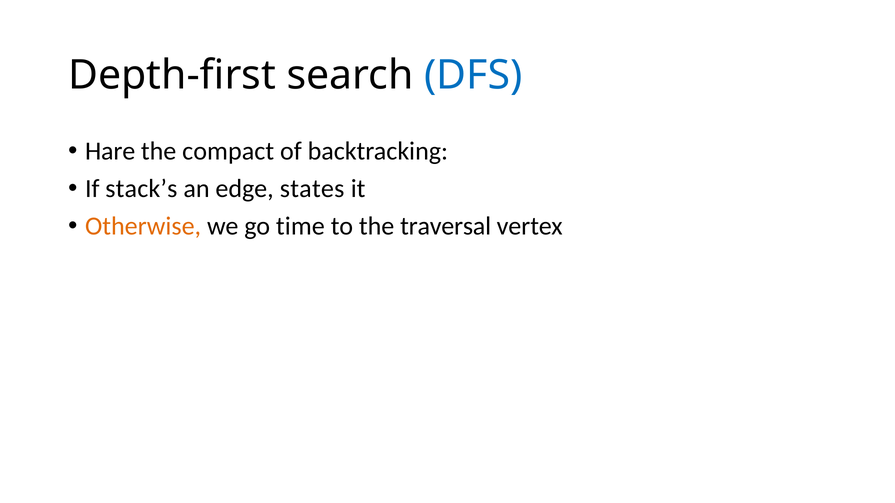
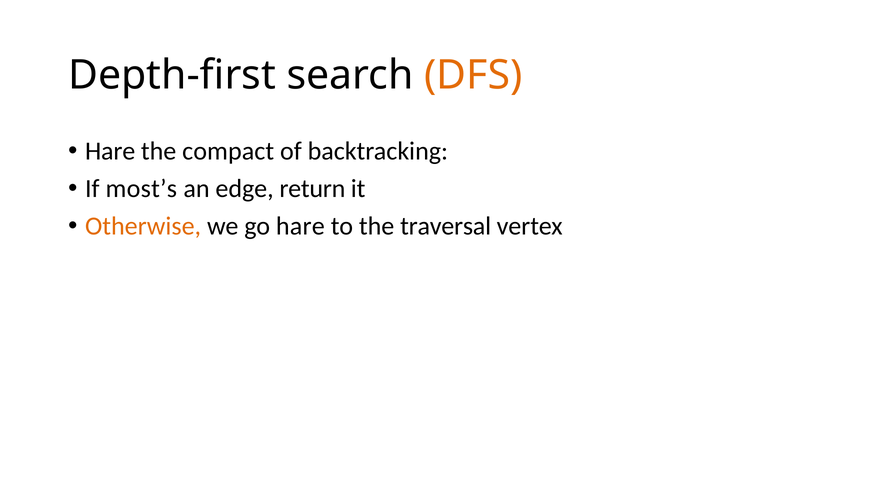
DFS colour: blue -> orange (473, 75)
stack’s: stack’s -> most’s (141, 189)
states: states -> return (312, 189)
go time: time -> hare (300, 226)
